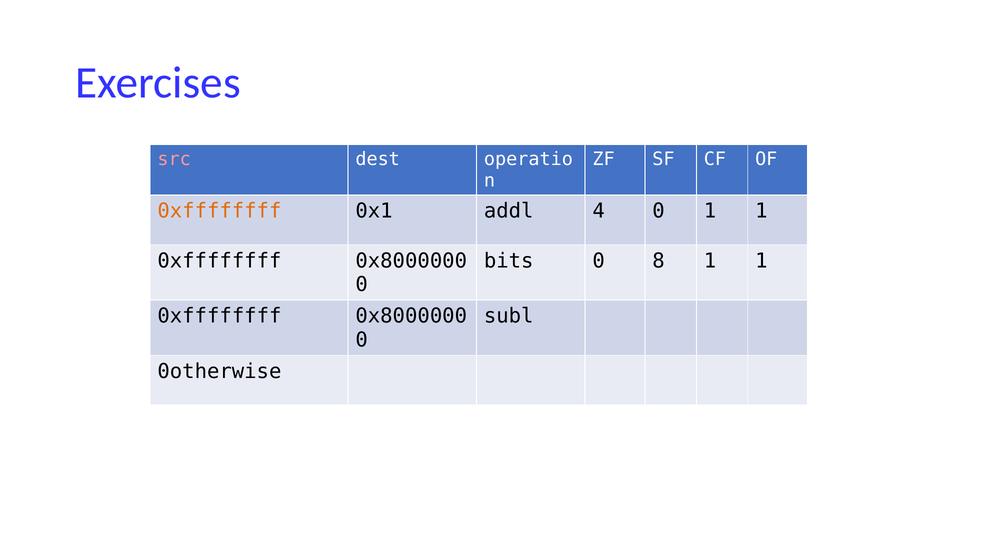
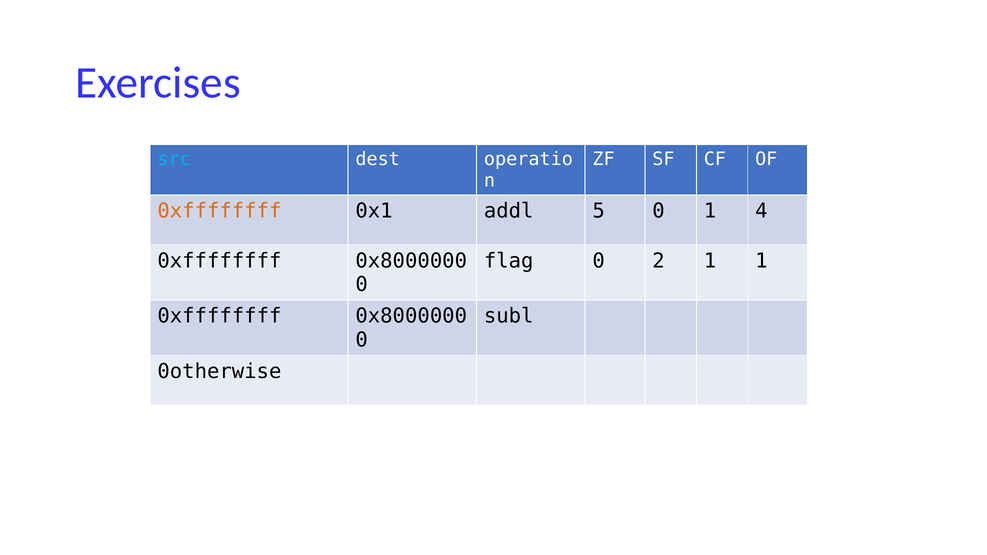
src colour: pink -> light blue (174, 159)
4: 4 -> 5 (599, 211)
0 1 1: 1 -> 4 (761, 211)
bits: bits -> flag (509, 261)
8: 8 -> 2 (659, 261)
